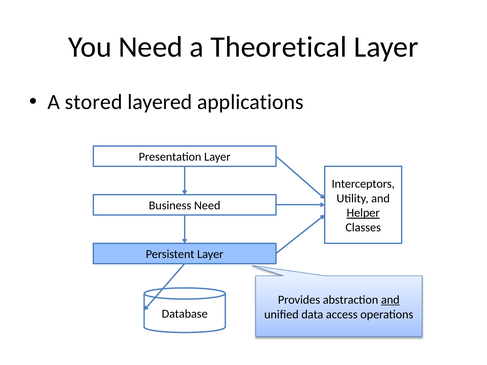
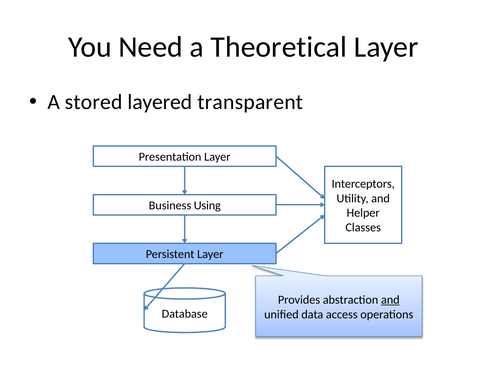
applications: applications -> transparent (250, 102)
Business Need: Need -> Using (207, 206)
Helper underline: present -> none (363, 213)
